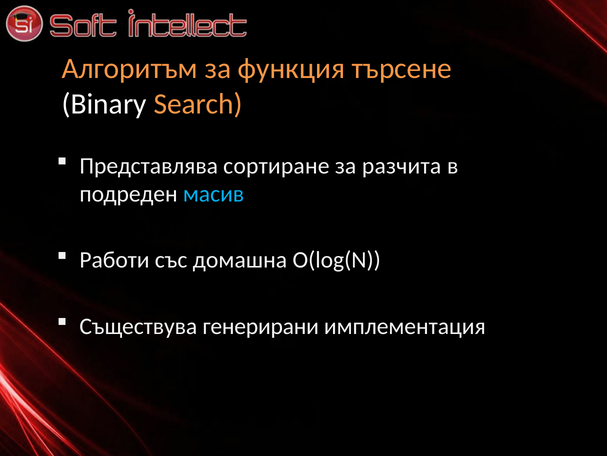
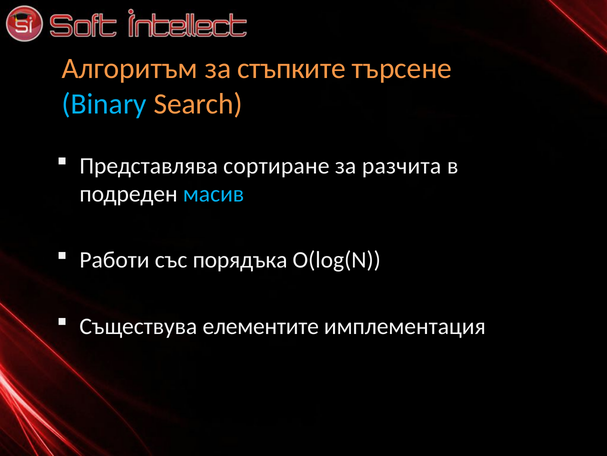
функция: функция -> стъпките (292, 68)
Binary colour: white -> light blue (104, 104)
домашна: домашна -> порядъка (240, 260)
генерирани: генерирани -> елементите (261, 326)
